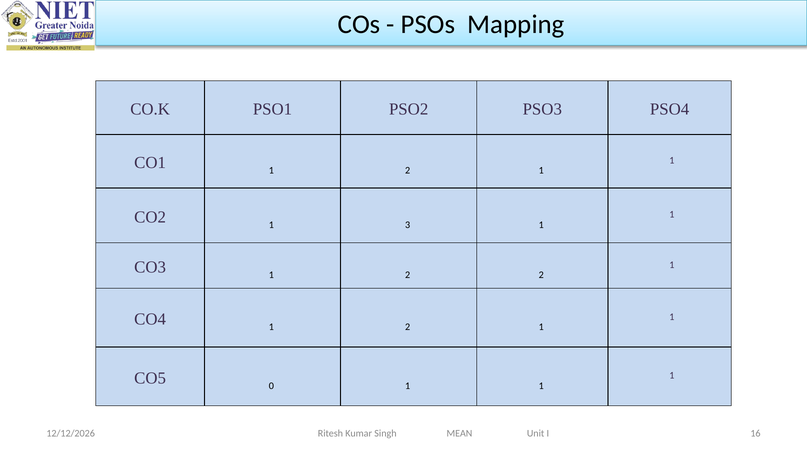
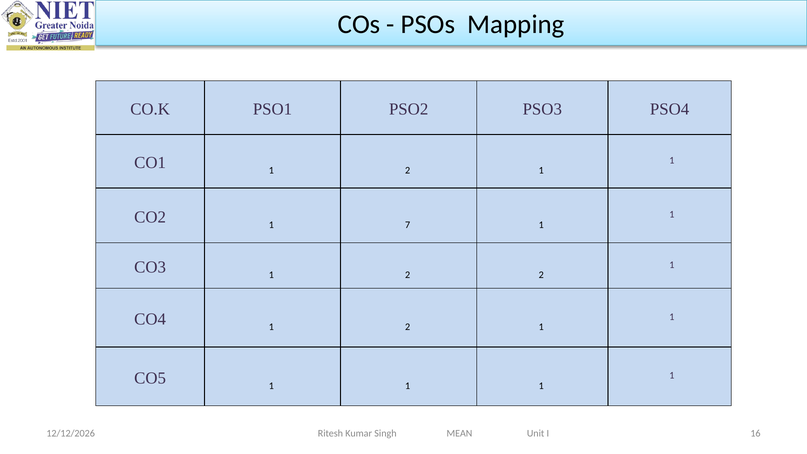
3: 3 -> 7 (408, 225)
CO5 0: 0 -> 1 (271, 386)
